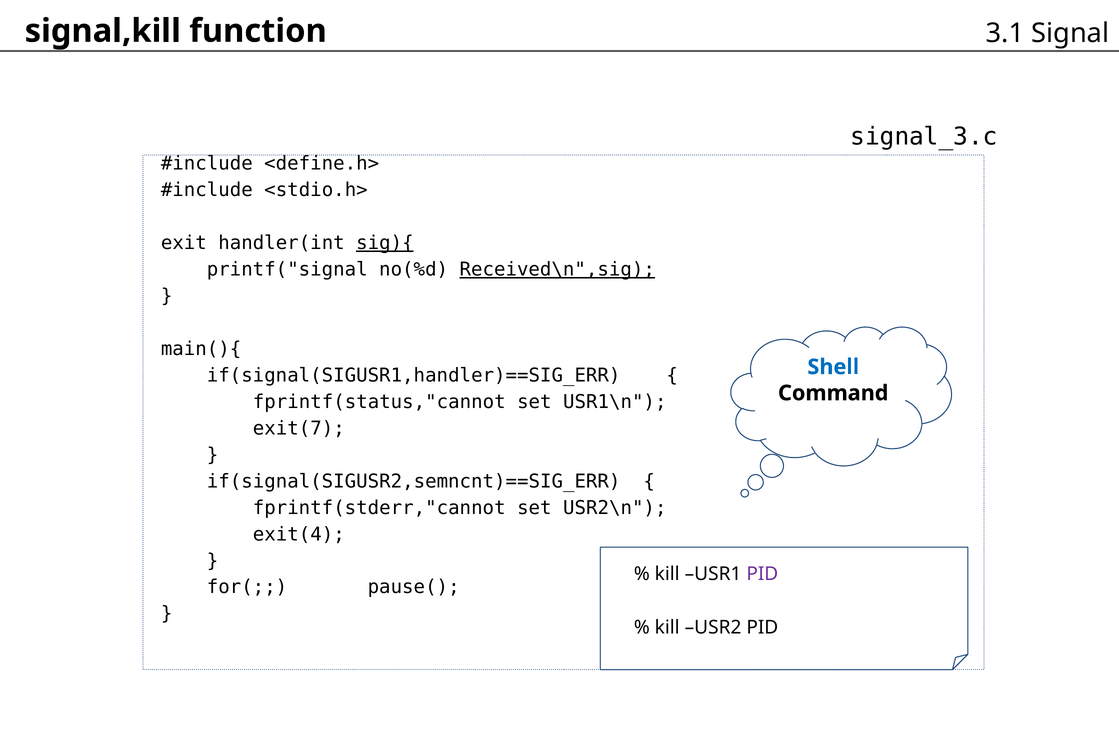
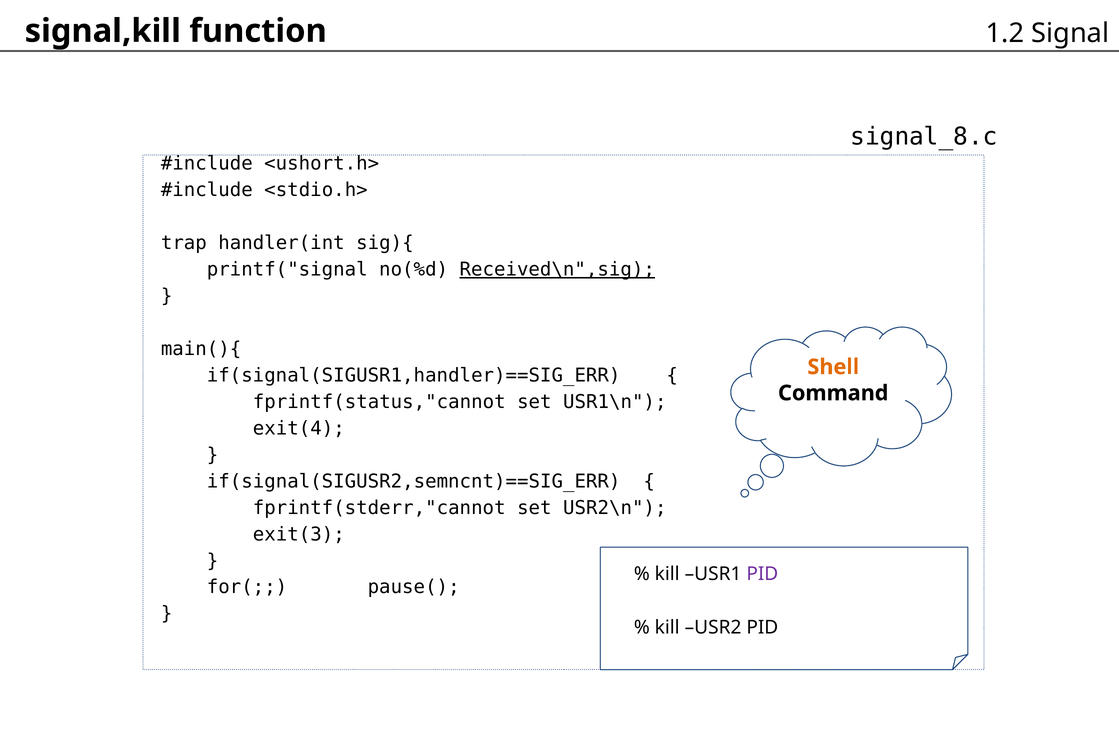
3.1: 3.1 -> 1.2 (1005, 33)
signal_3.c: signal_3.c -> signal_8.c (924, 137)
<define.h>: <define.h> -> <ushort.h> (322, 164)
exit: exit -> trap (184, 243)
sig){ underline: present -> none (385, 243)
Shell colour: blue -> orange (833, 367)
exit(7: exit(7 -> exit(4 (299, 428)
exit(4: exit(4 -> exit(3 (299, 534)
